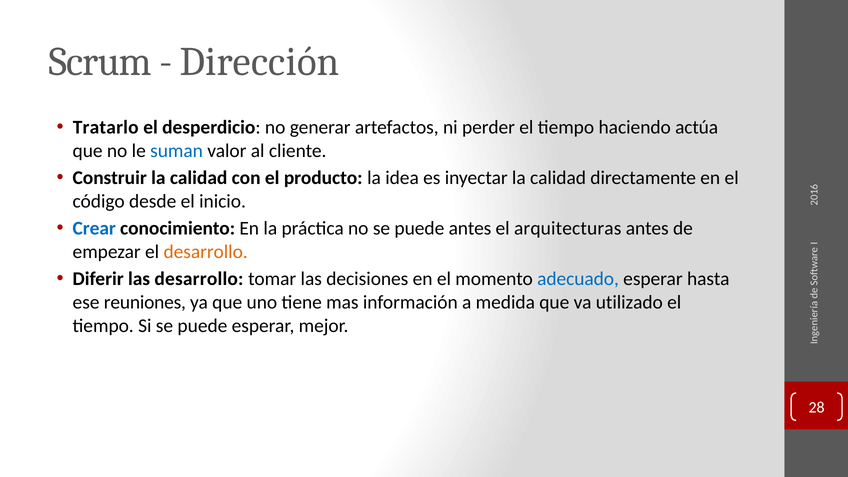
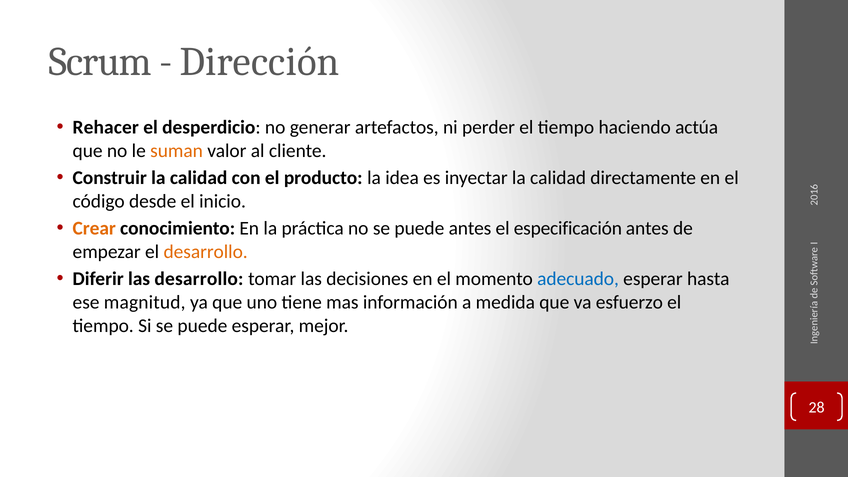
Tratarlo: Tratarlo -> Rehacer (106, 127)
suman colour: blue -> orange (177, 151)
Crear colour: blue -> orange (94, 229)
arquitecturas: arquitecturas -> especificación (568, 229)
reuniones: reuniones -> magnitud (145, 302)
utilizado: utilizado -> esfuerzo (629, 302)
